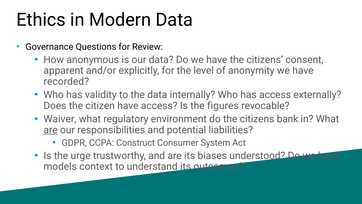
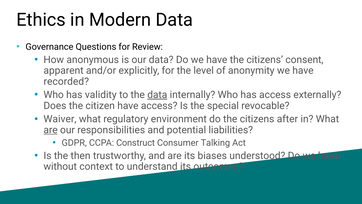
data underline: none -> present (157, 95)
figures: figures -> special (223, 106)
bank: bank -> after (287, 119)
System: System -> Talking (215, 143)
urge: urge -> then (81, 155)
models: models -> without (60, 166)
